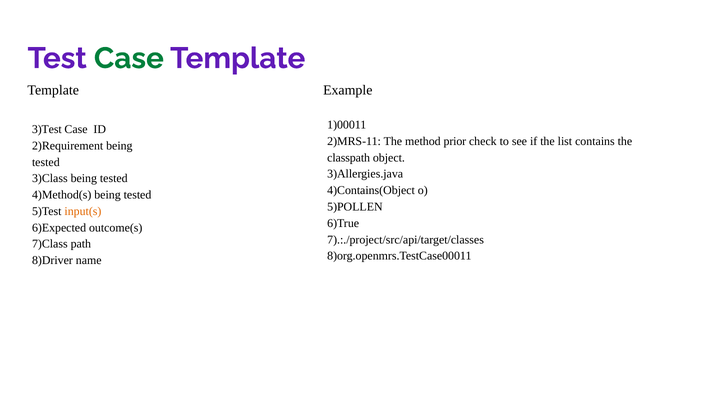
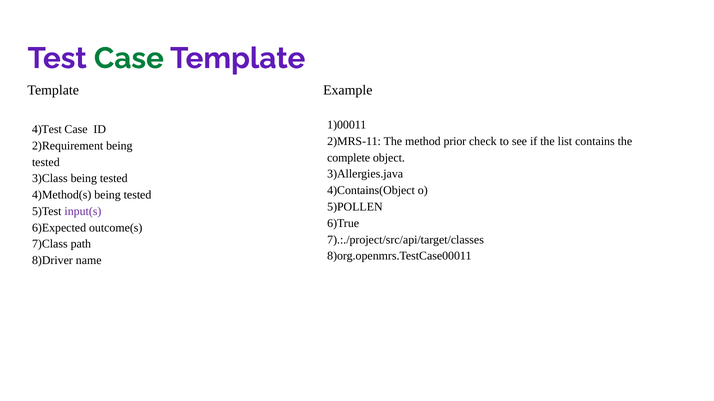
3)Test: 3)Test -> 4)Test (47, 130)
classpath: classpath -> complete (349, 158)
input(s colour: orange -> purple (83, 212)
